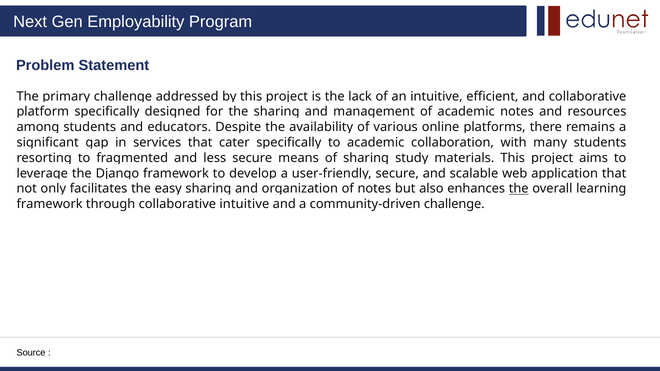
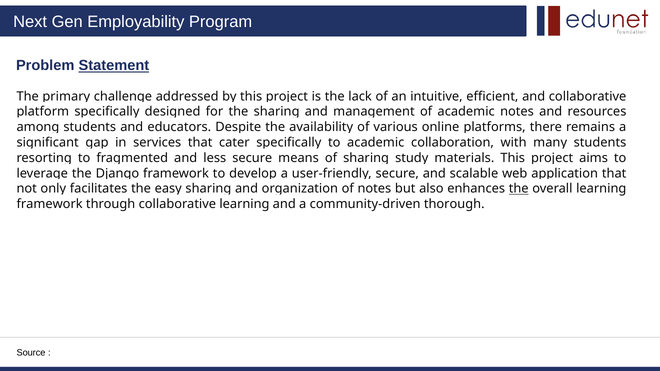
Statement underline: none -> present (114, 66)
collaborative intuitive: intuitive -> learning (244, 204)
community-driven challenge: challenge -> thorough (454, 204)
